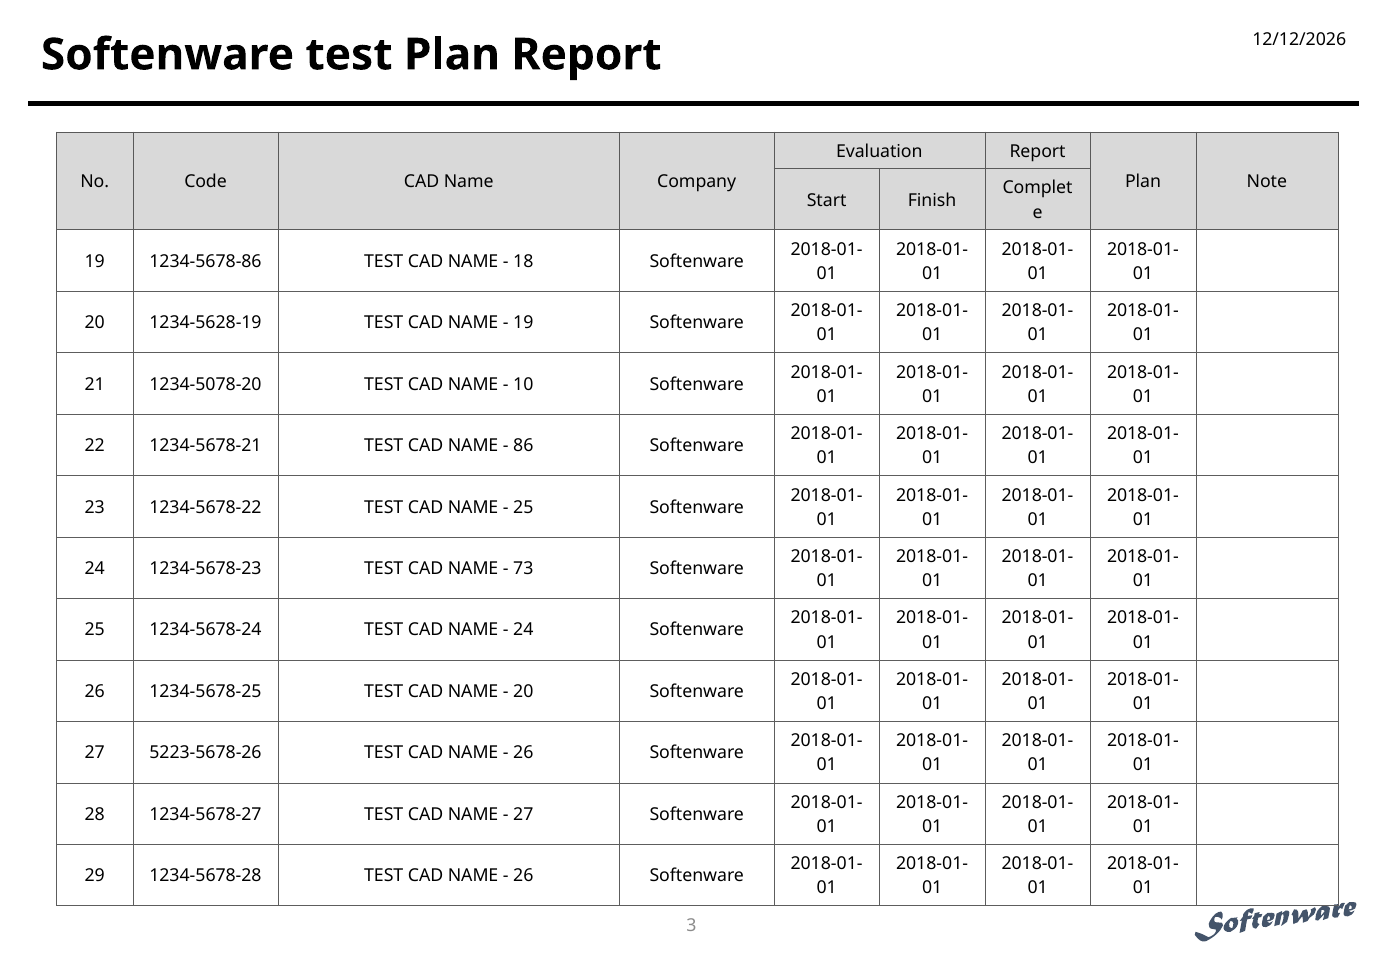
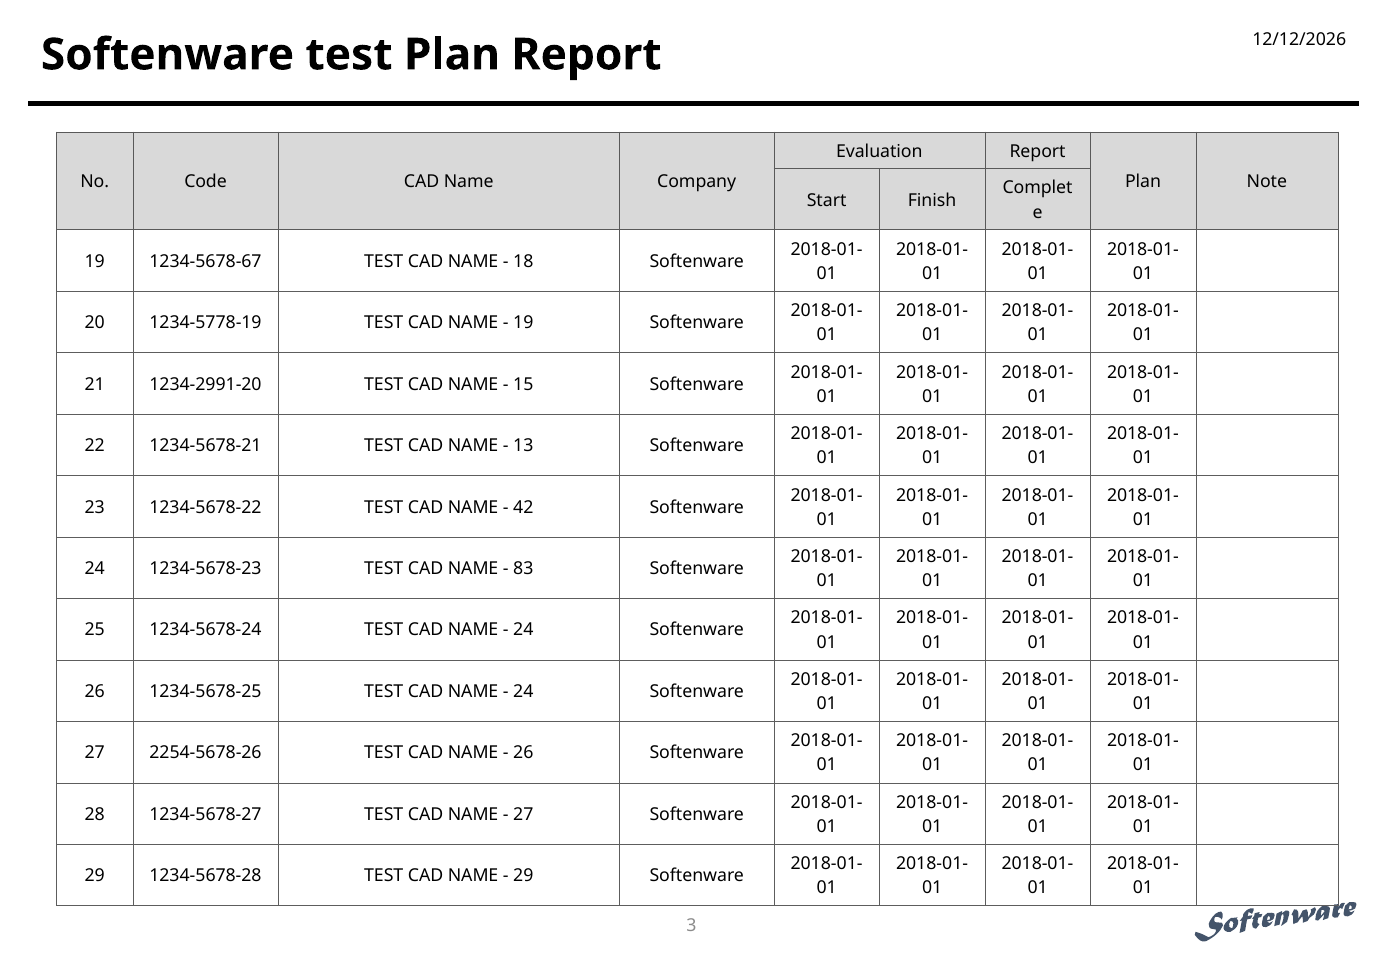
1234-5678-86: 1234-5678-86 -> 1234-5678-67 (206, 261)
1234-5628-19: 1234-5628-19 -> 1234-5778-19 (206, 323)
1234-5078-20: 1234-5078-20 -> 1234-2991-20 (206, 384)
10: 10 -> 15 (523, 384)
86: 86 -> 13 (523, 445)
25: 25 -> 42 (523, 507)
73: 73 -> 83 (523, 568)
20: 20 -> 24 (523, 691)
5223-5678-26: 5223-5678-26 -> 2254-5678-26 (206, 753)
26: 26 -> 29 (523, 875)
